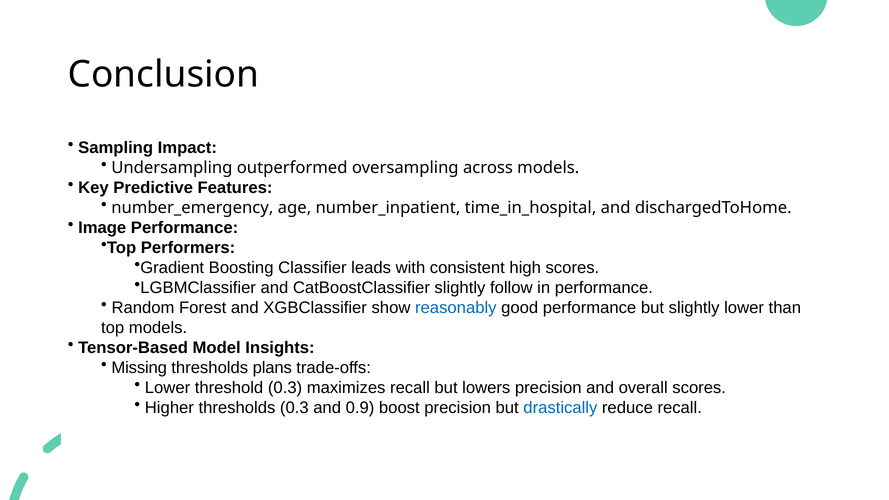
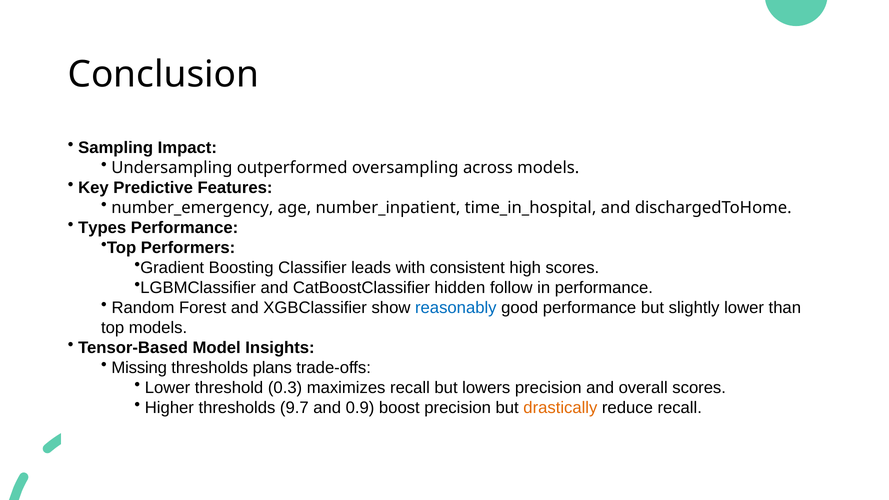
Image: Image -> Types (102, 228)
CatBoostClassifier slightly: slightly -> hidden (460, 288)
thresholds 0.3: 0.3 -> 9.7 (294, 408)
drastically colour: blue -> orange (560, 408)
